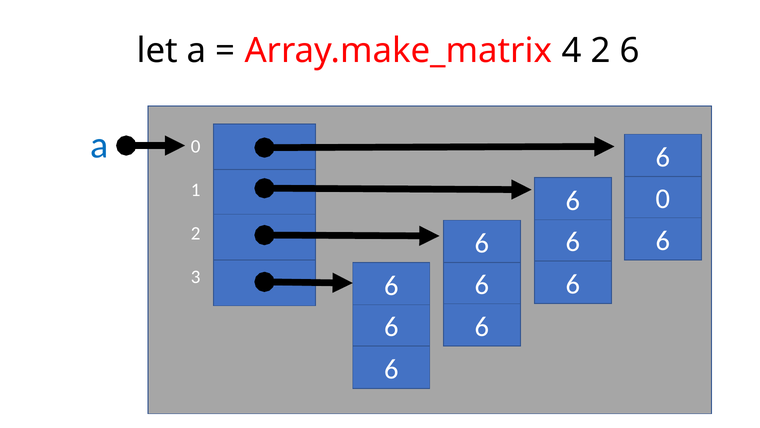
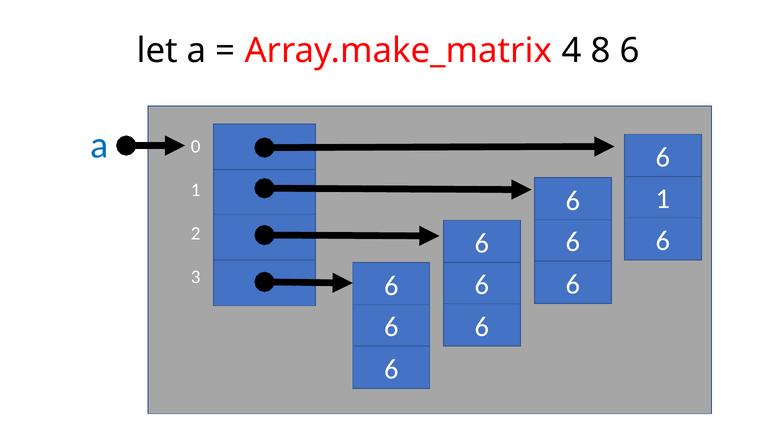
4 2: 2 -> 8 (601, 50)
0: 0 -> 1 (663, 198)
